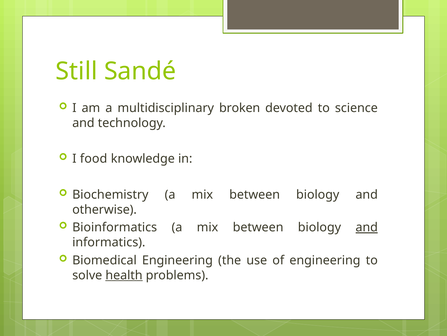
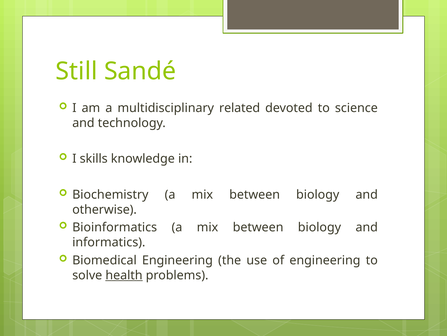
broken: broken -> related (240, 108)
food: food -> skills (94, 158)
and underline: present -> none (367, 227)
